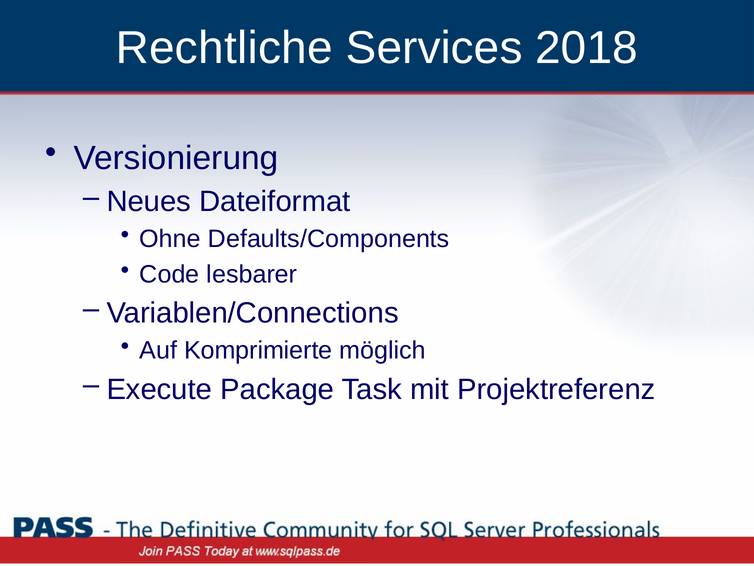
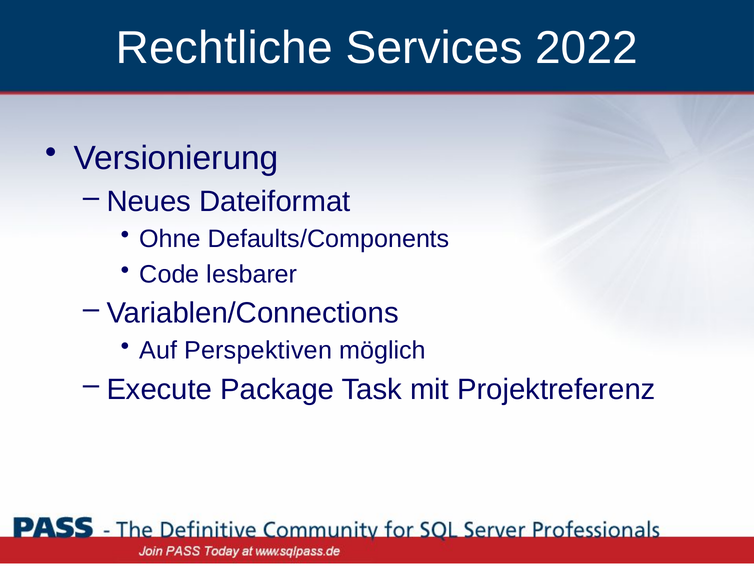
2018: 2018 -> 2022 (587, 48)
Komprimierte: Komprimierte -> Perspektiven (258, 350)
